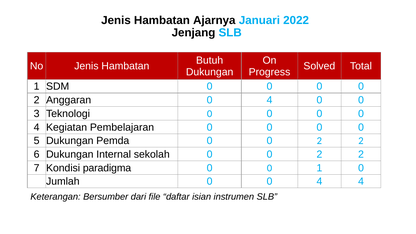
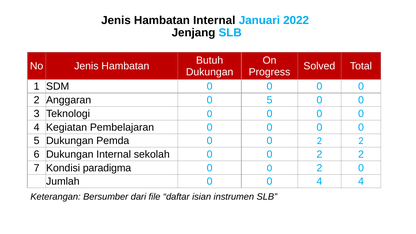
Hambatan Ajarnya: Ajarnya -> Internal (214, 20)
Anggaran 0 4: 4 -> 5 (270, 100)
1: 1 -> 2 (319, 168)
